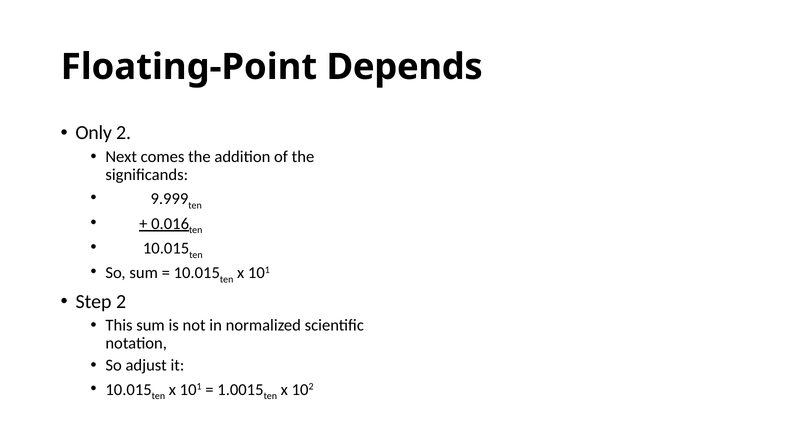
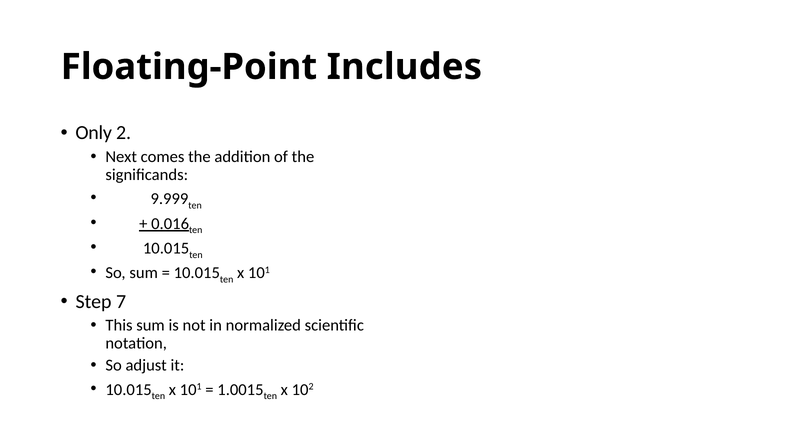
Depends: Depends -> Includes (404, 67)
Step 2: 2 -> 7 (121, 301)
